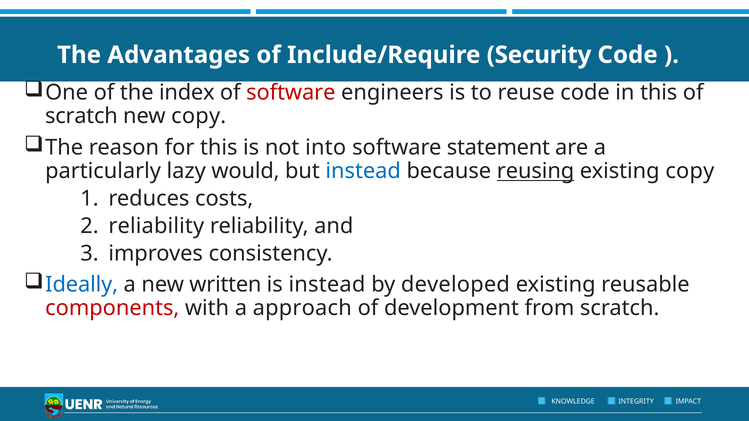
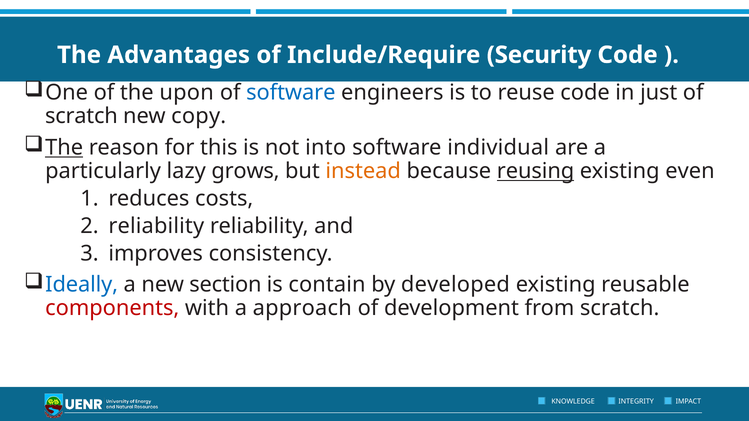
index: index -> upon (187, 93)
software colour: red -> blue (291, 93)
in this: this -> just (659, 93)
The underline: none -> present (64, 148)
statement: statement -> individual (498, 148)
would: would -> grows (246, 171)
instead colour: blue -> orange (363, 171)
existing copy: copy -> even (690, 171)
written: written -> section (225, 285)
is instead: instead -> contain (327, 285)
